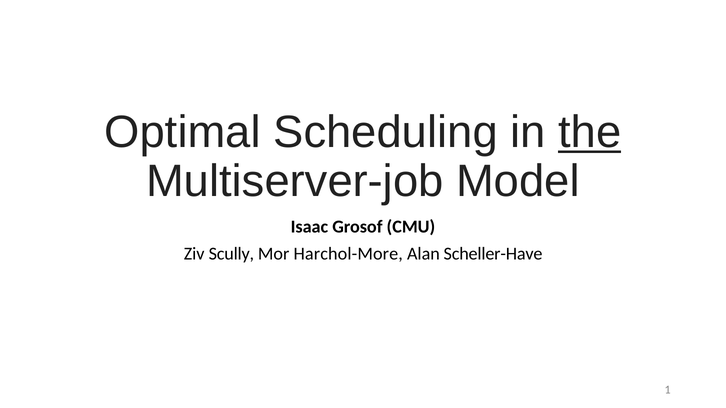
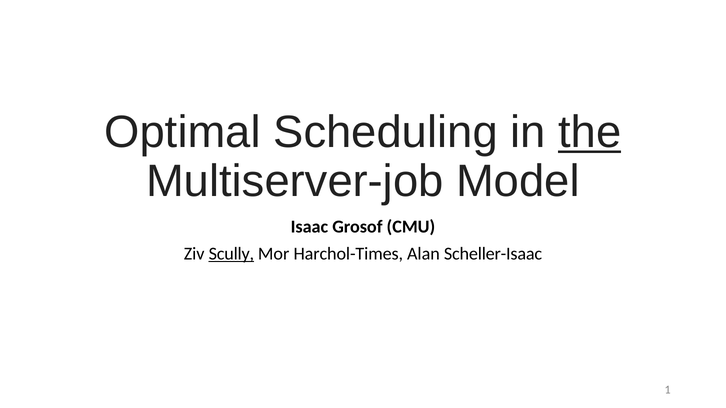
Scully underline: none -> present (231, 254)
Harchol-More: Harchol-More -> Harchol-Times (348, 254)
Scheller-Have: Scheller-Have -> Scheller-Isaac (493, 254)
